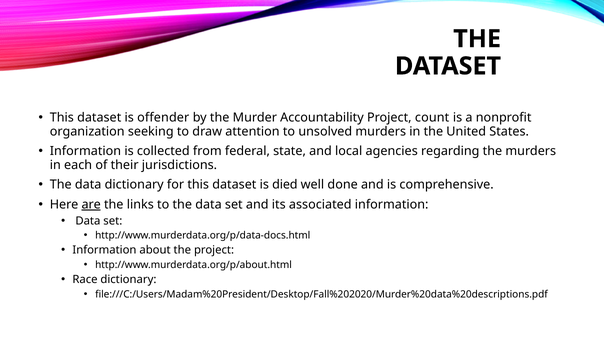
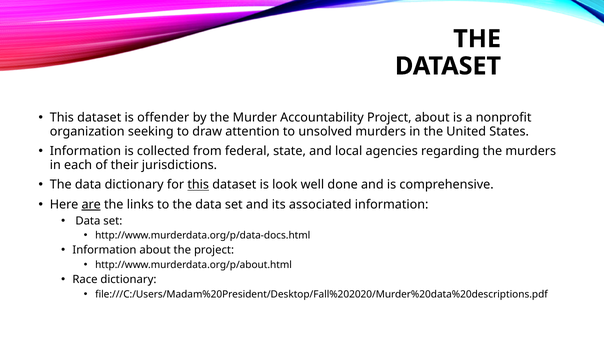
Project count: count -> about (432, 118)
this underline: none -> present (198, 185)
died: died -> look (285, 185)
